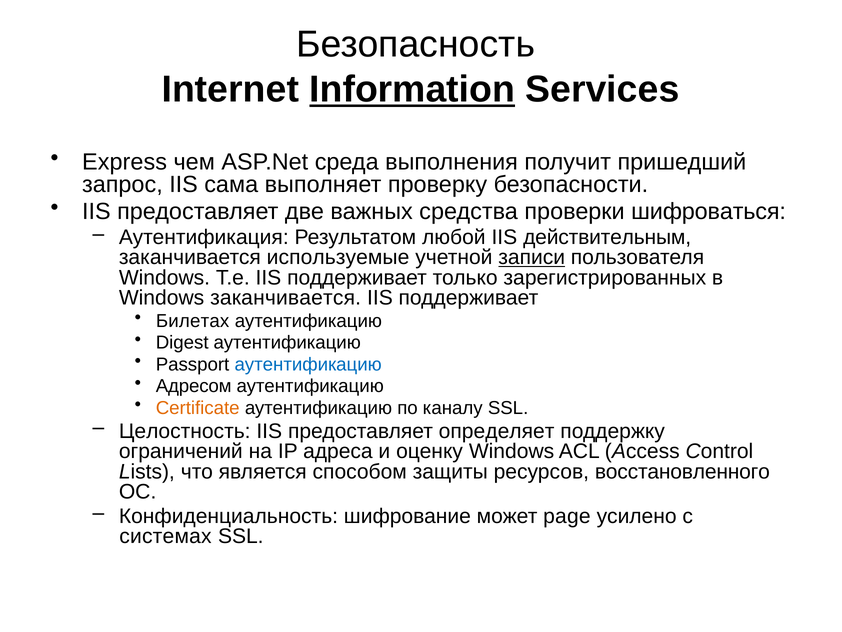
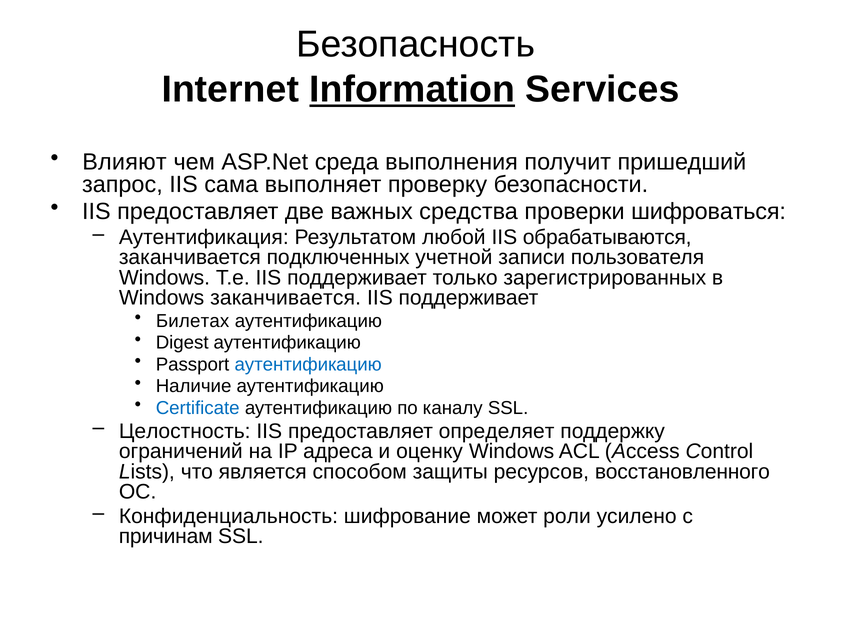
Express: Express -> Влияют (124, 162)
действительным: действительным -> обрабатываются (607, 237)
используемые: используемые -> подключенных (338, 257)
записи underline: present -> none (532, 257)
Адресом: Адресом -> Наличие (194, 386)
Certificate colour: orange -> blue (198, 408)
page: page -> роли (567, 516)
системах: системах -> причинам (166, 536)
